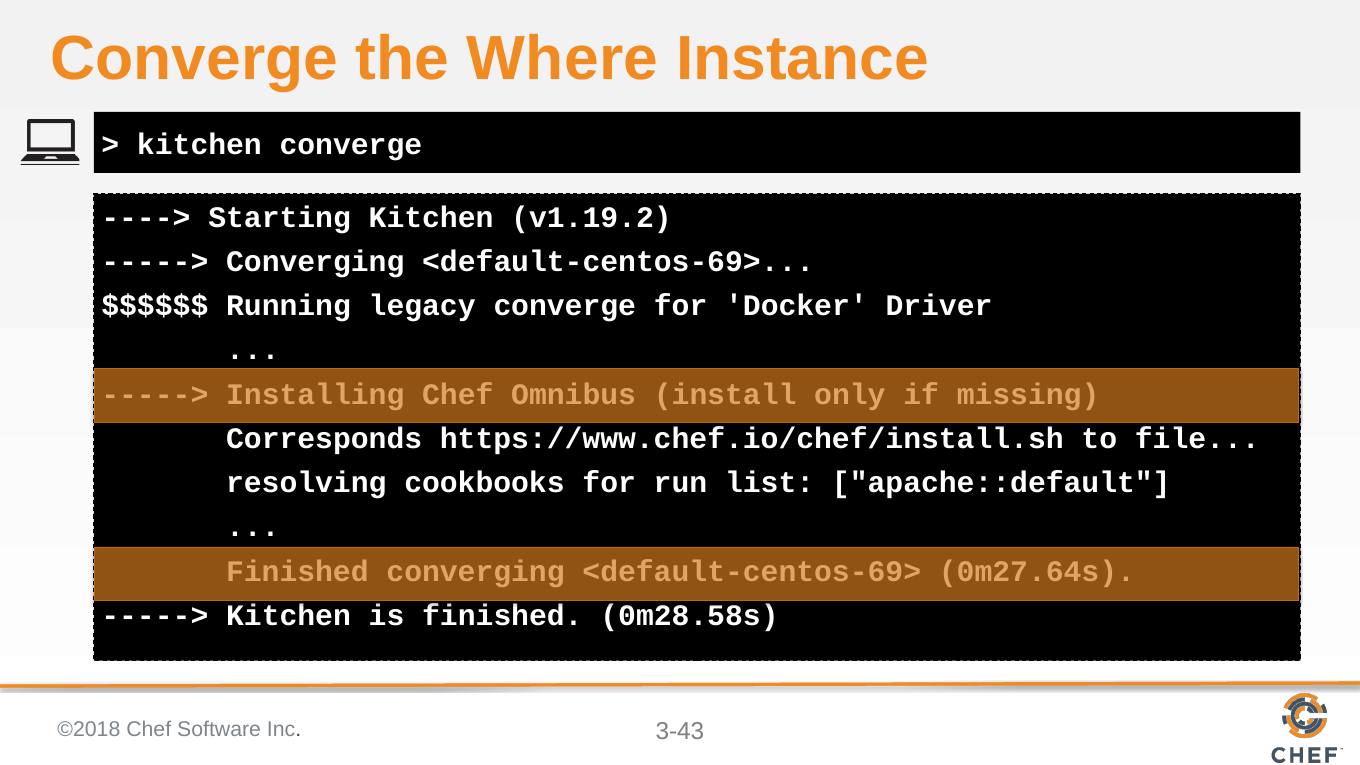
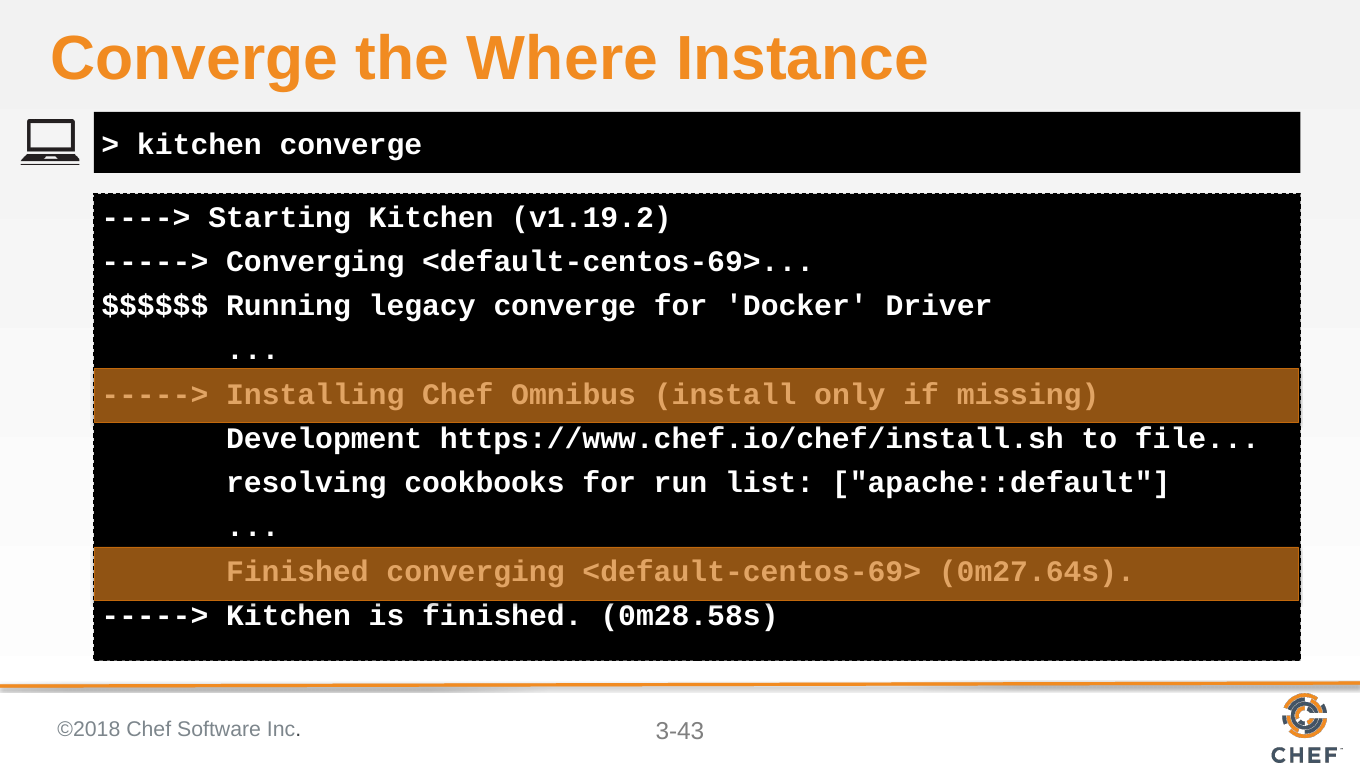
Corresponds: Corresponds -> Development (324, 439)
